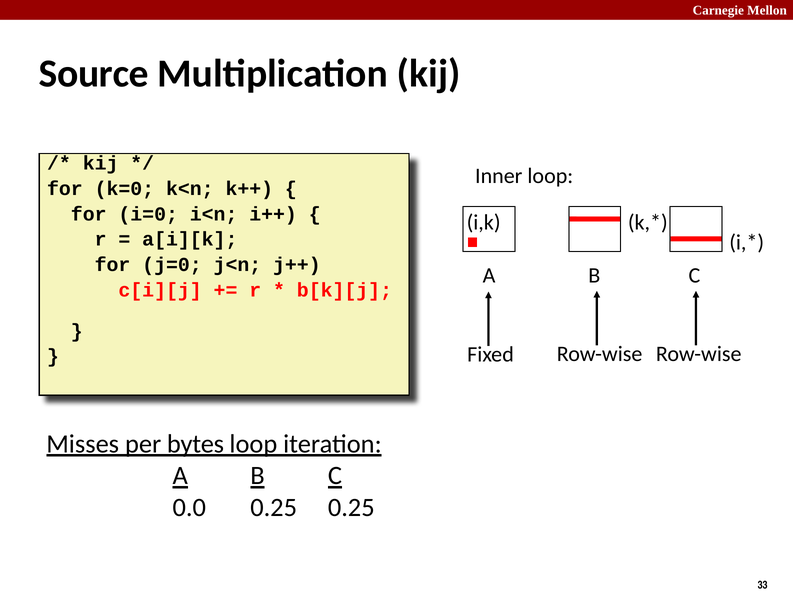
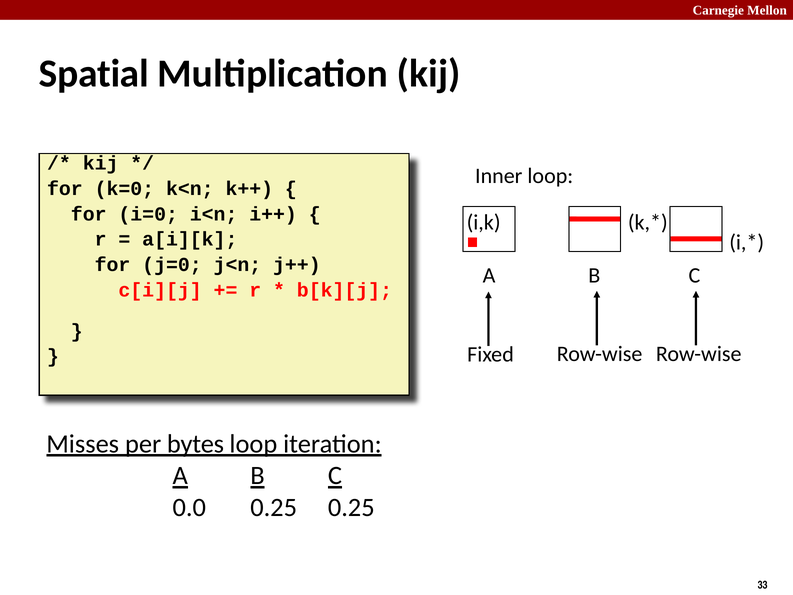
Source: Source -> Spatial (94, 74)
